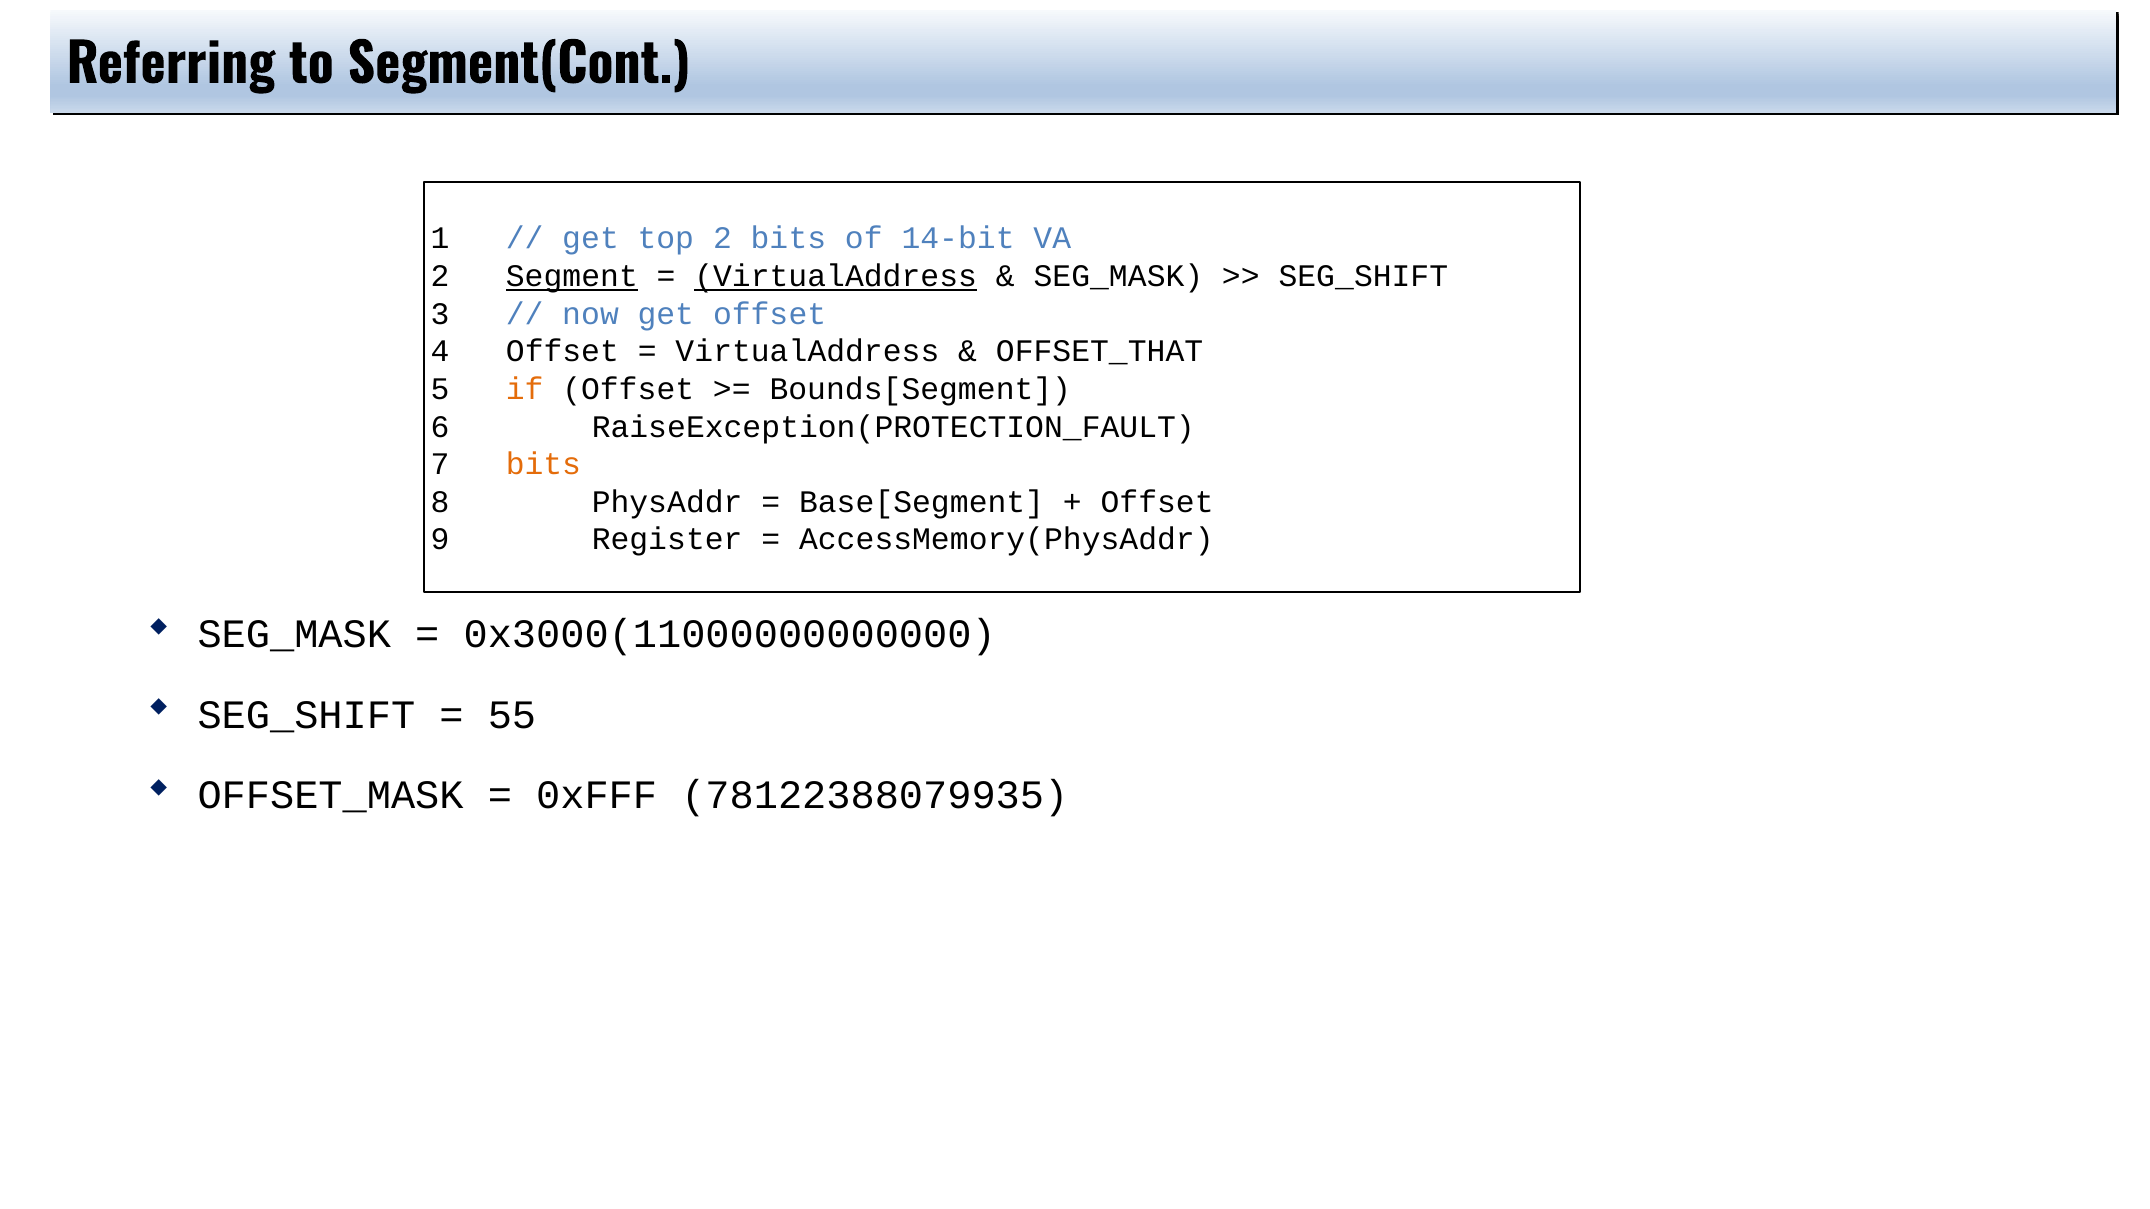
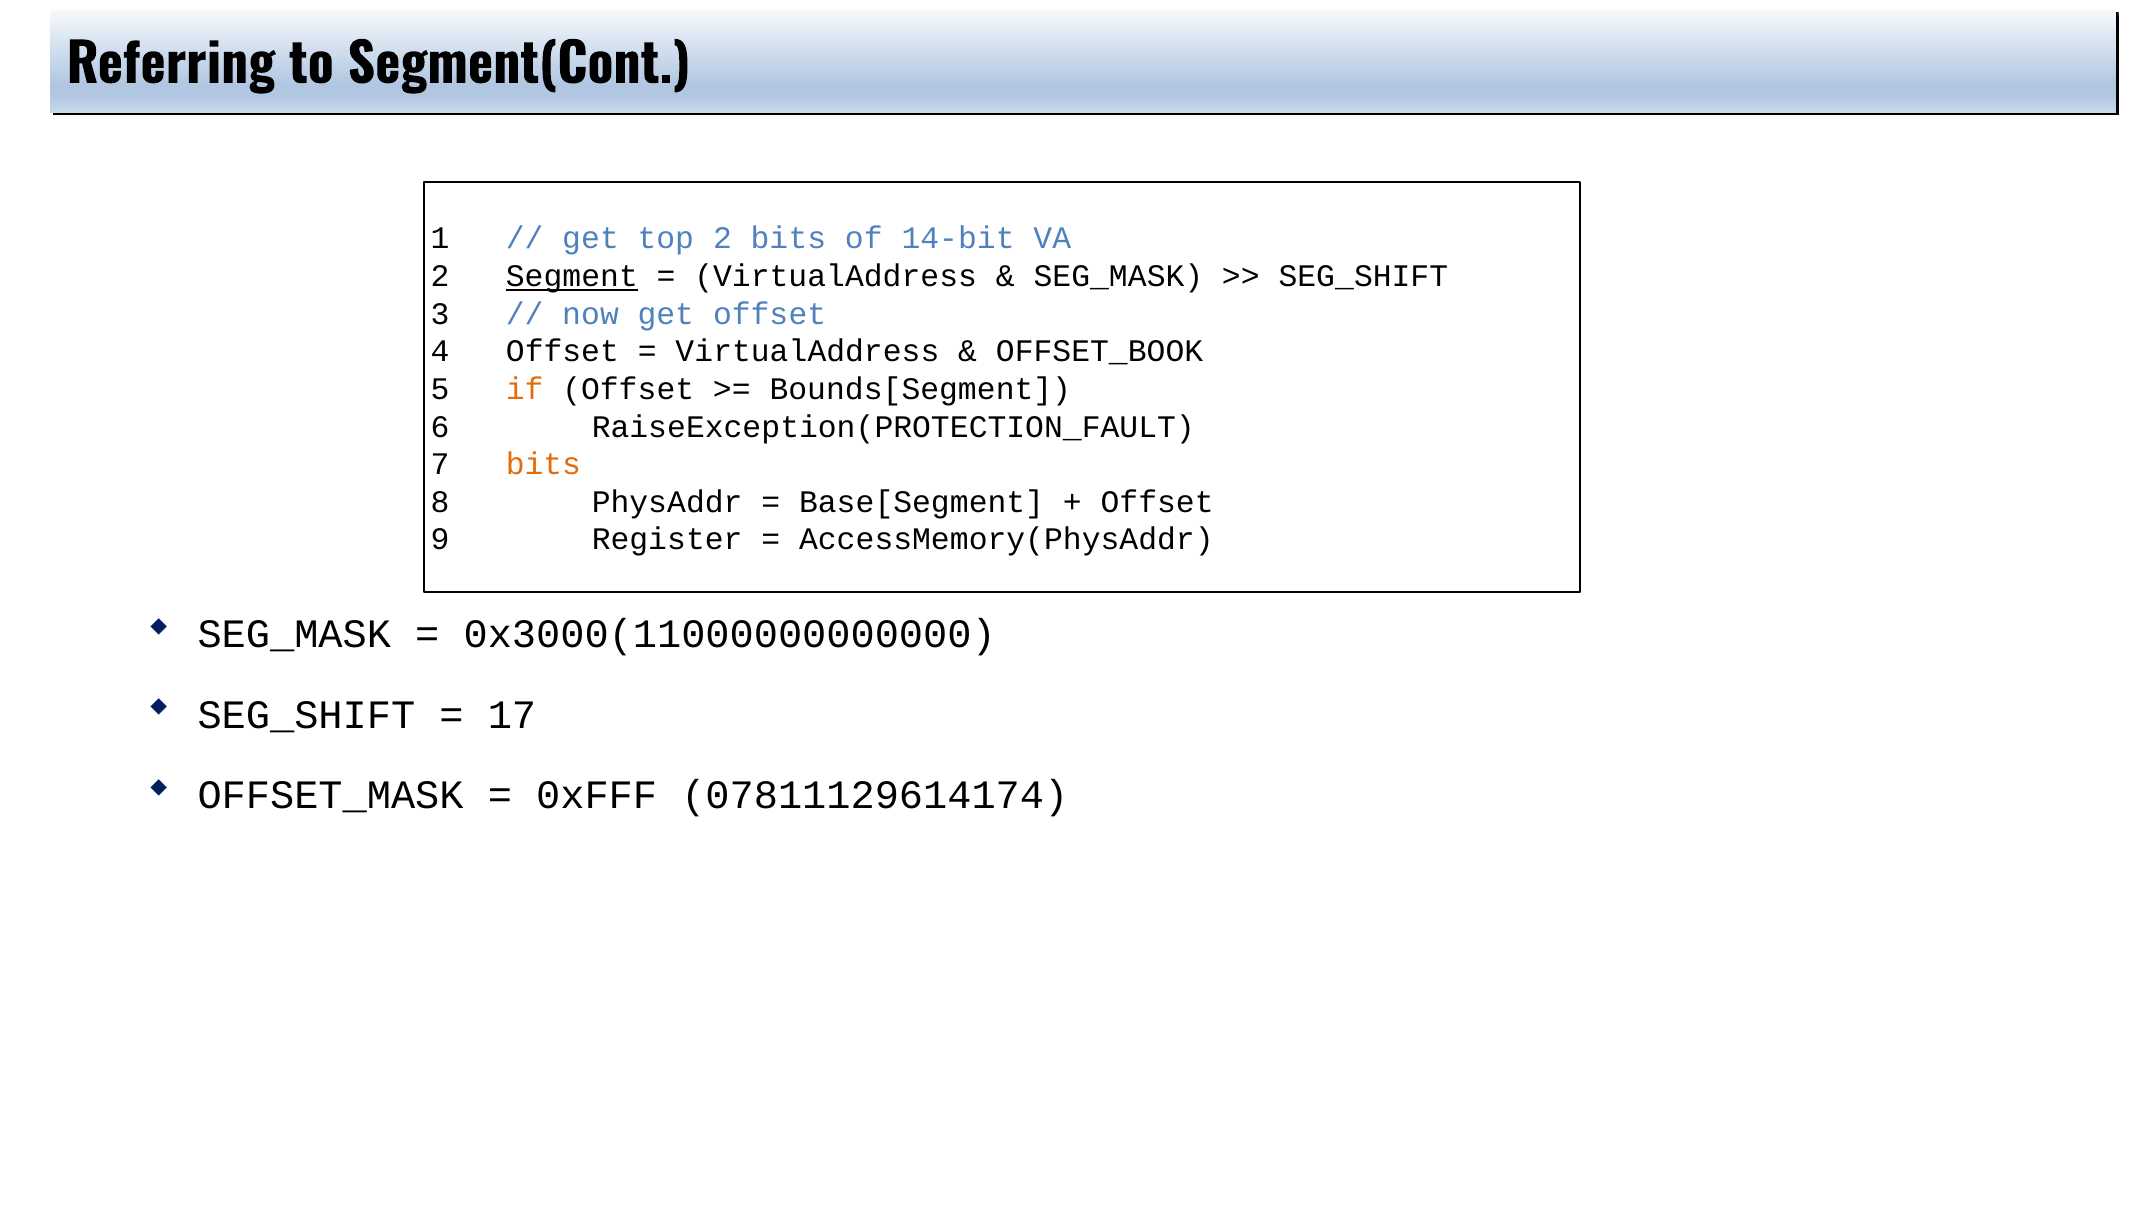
VirtualAddress underline: present -> none (836, 276)
OFFSET_THAT: OFFSET_THAT -> OFFSET_BOOK (1100, 352)
55: 55 -> 17 (512, 715)
78122388079935: 78122388079935 -> 07811129614174 (875, 796)
